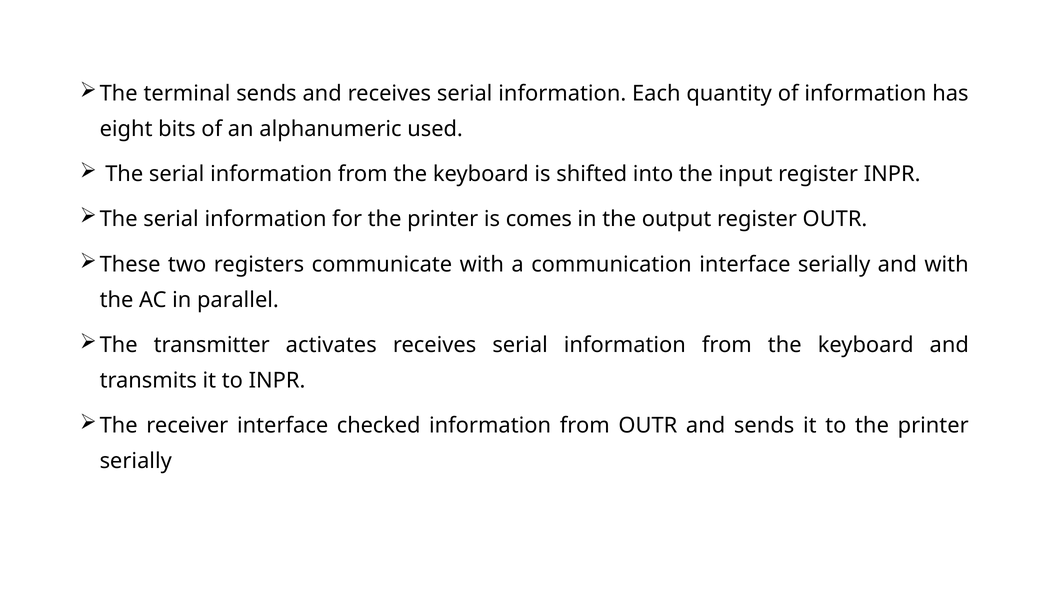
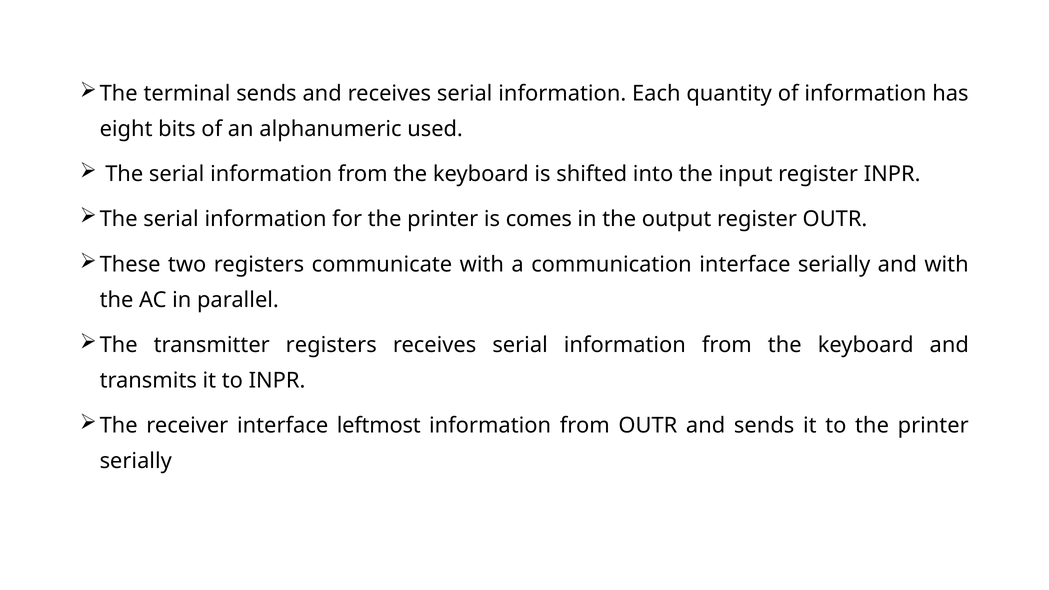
transmitter activates: activates -> registers (331, 345)
checked: checked -> leftmost (379, 426)
